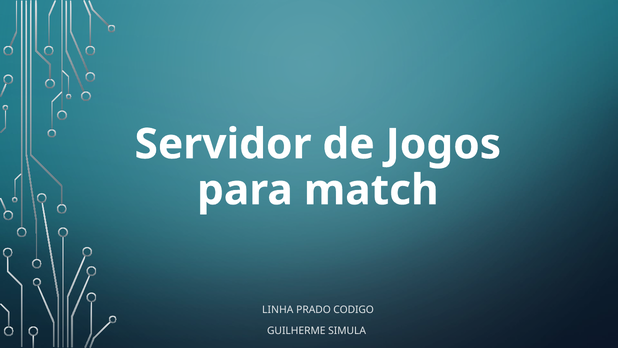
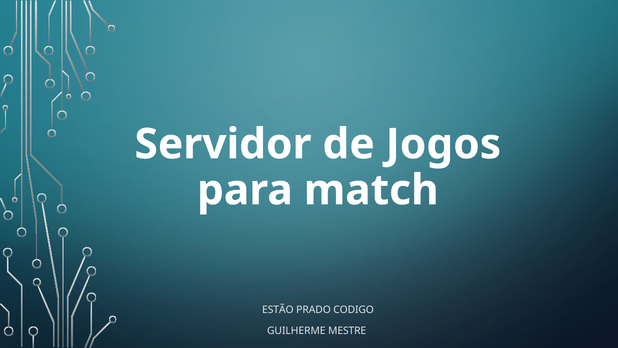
LINHA: LINHA -> ESTÃO (278, 309)
SIMULA: SIMULA -> MESTRE (347, 331)
